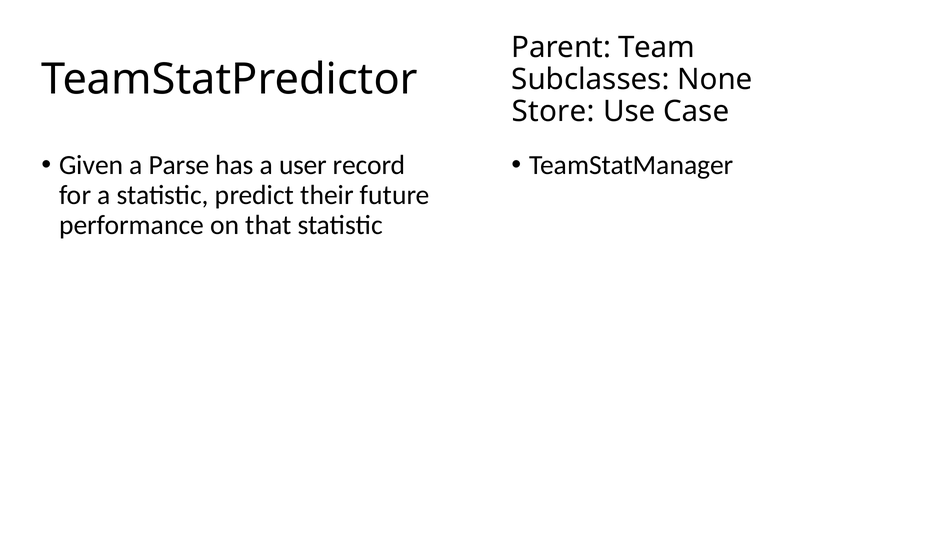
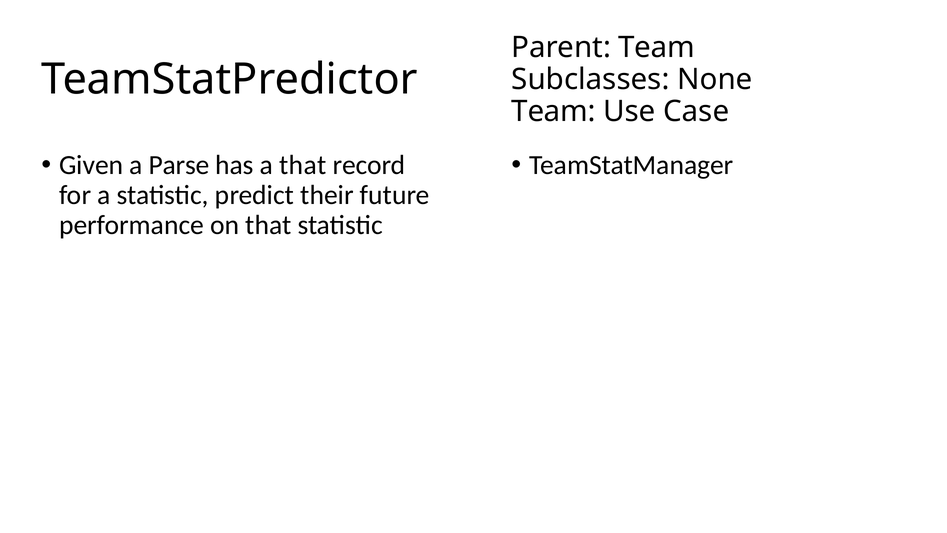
Store: Store -> Team (554, 112)
a user: user -> that (303, 165)
